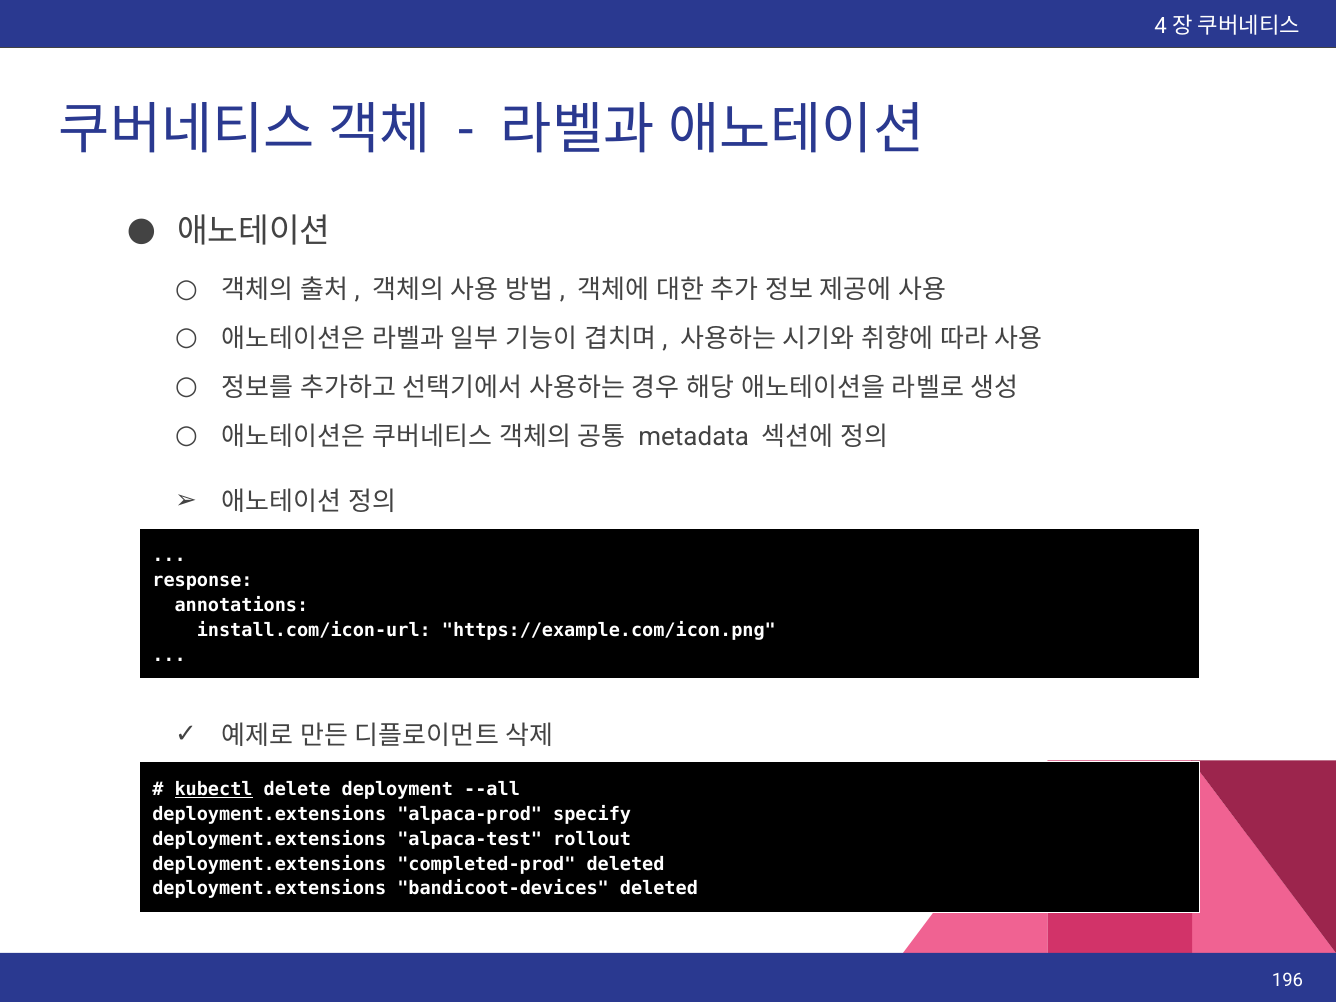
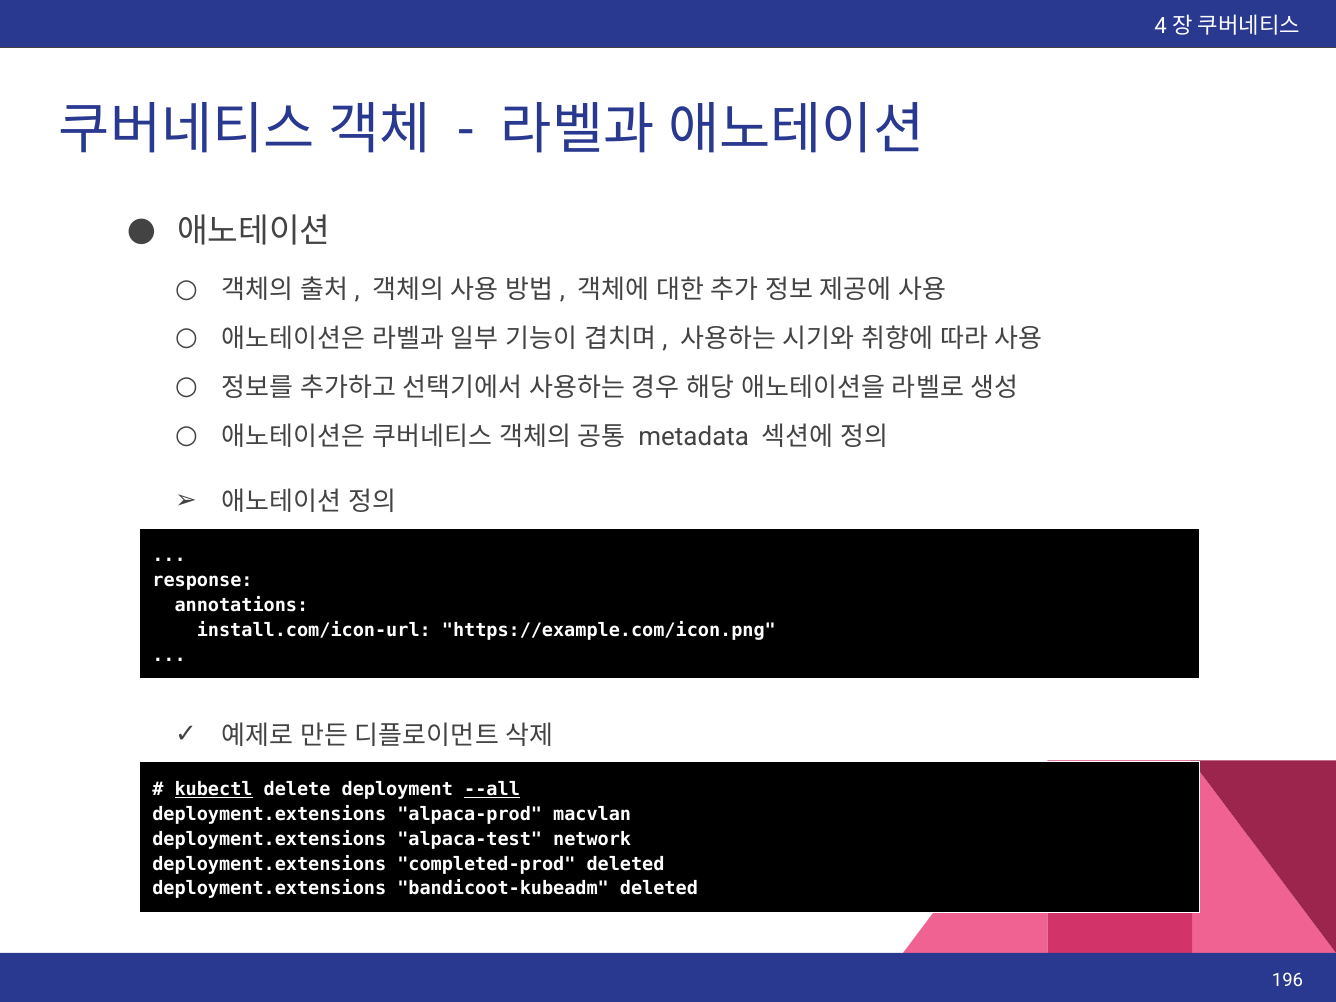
--all underline: none -> present (492, 789)
specify: specify -> macvlan (592, 814)
rollout: rollout -> network (592, 839)
bandicoot-devices: bandicoot-devices -> bandicoot-kubeadm (503, 889)
